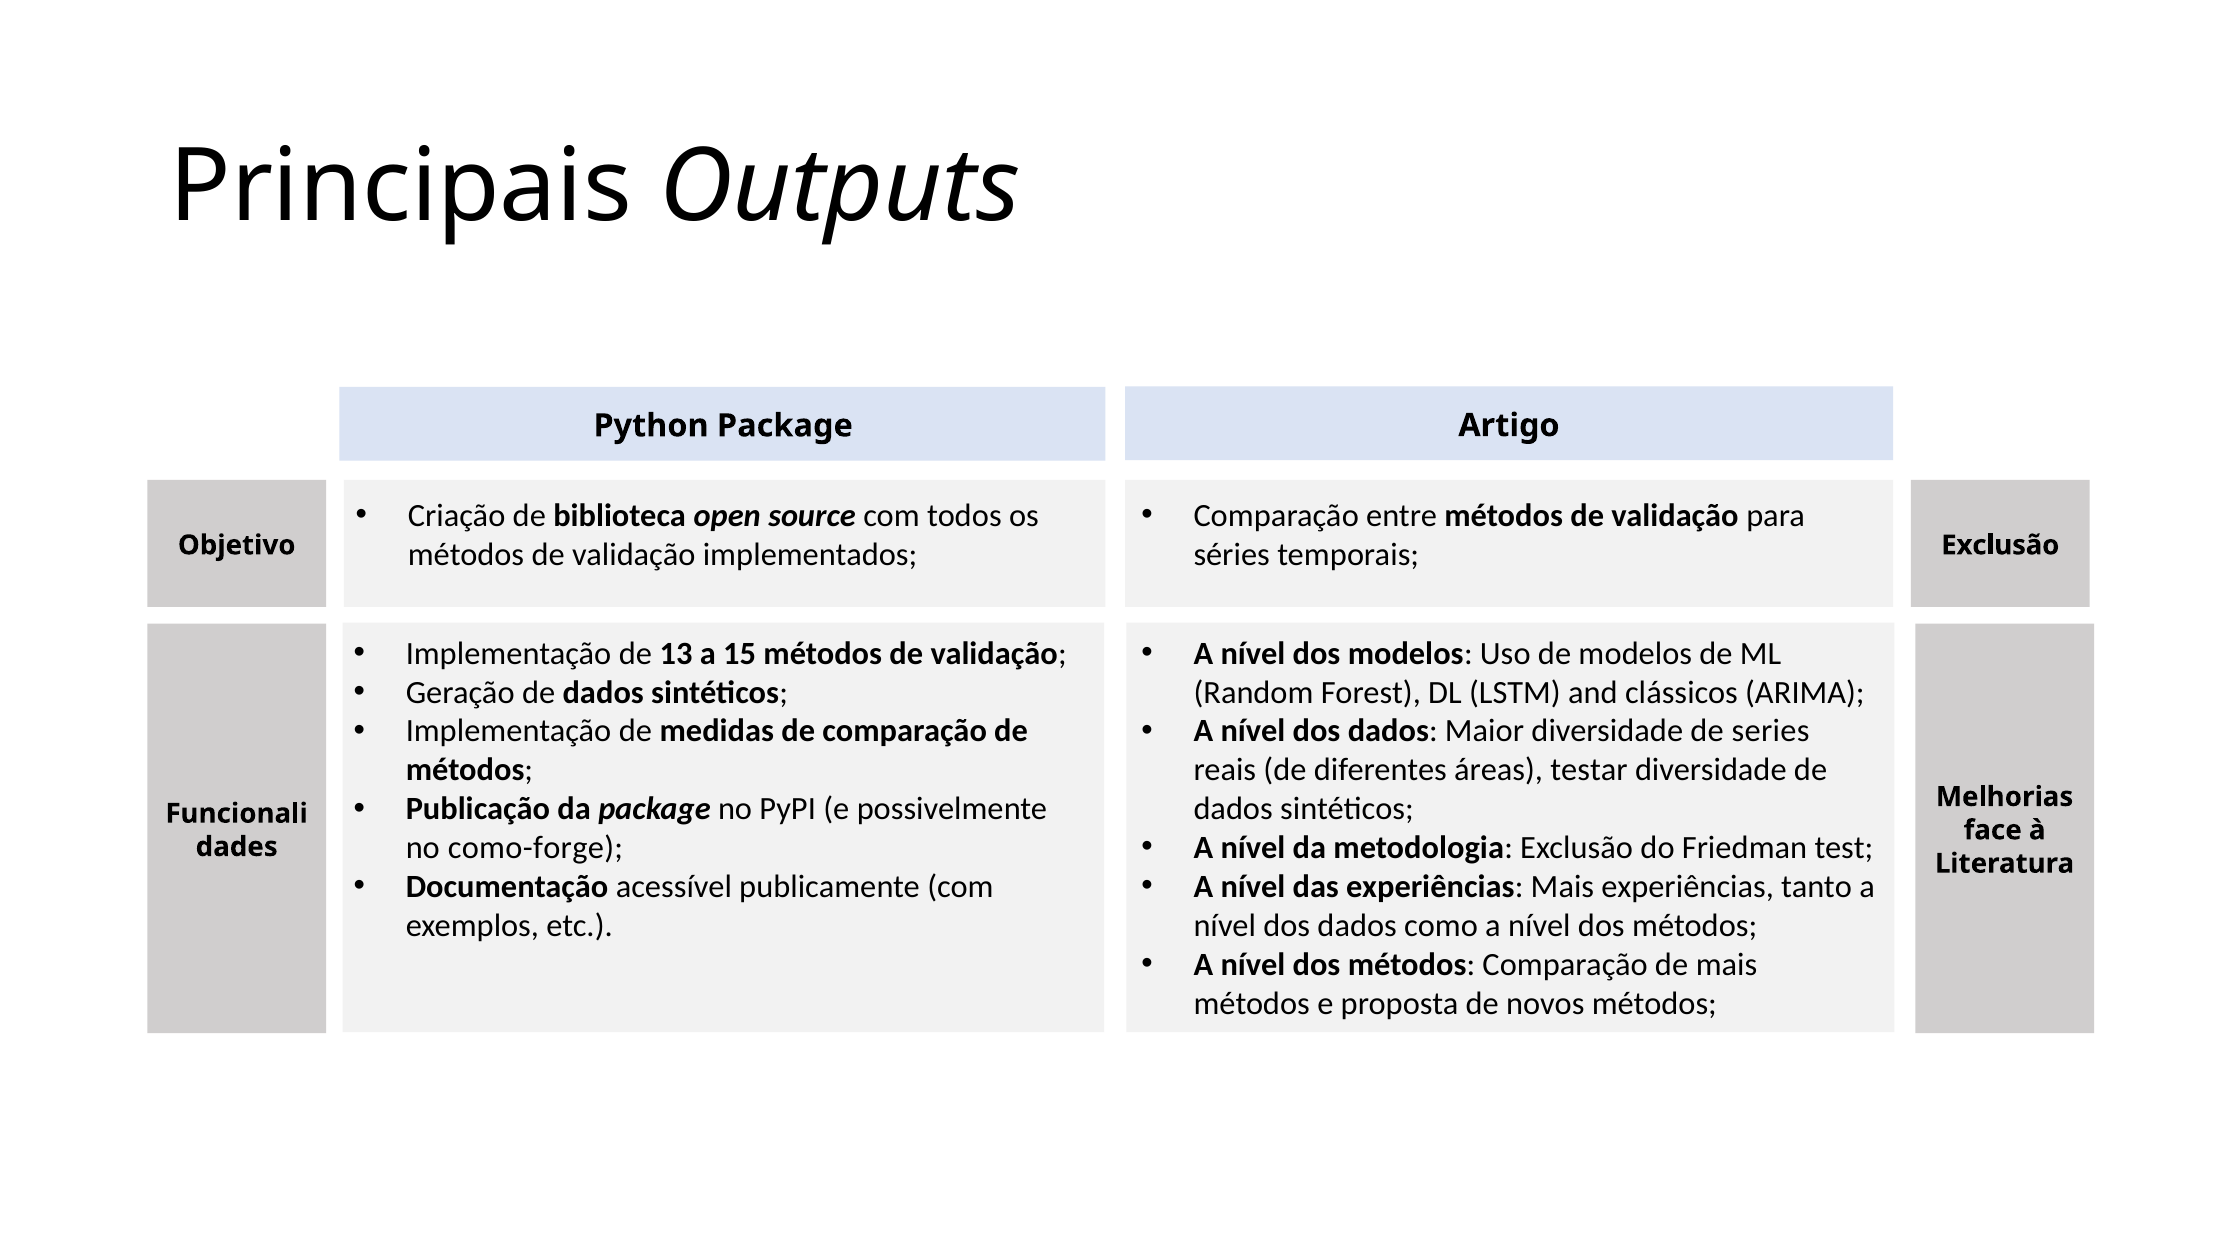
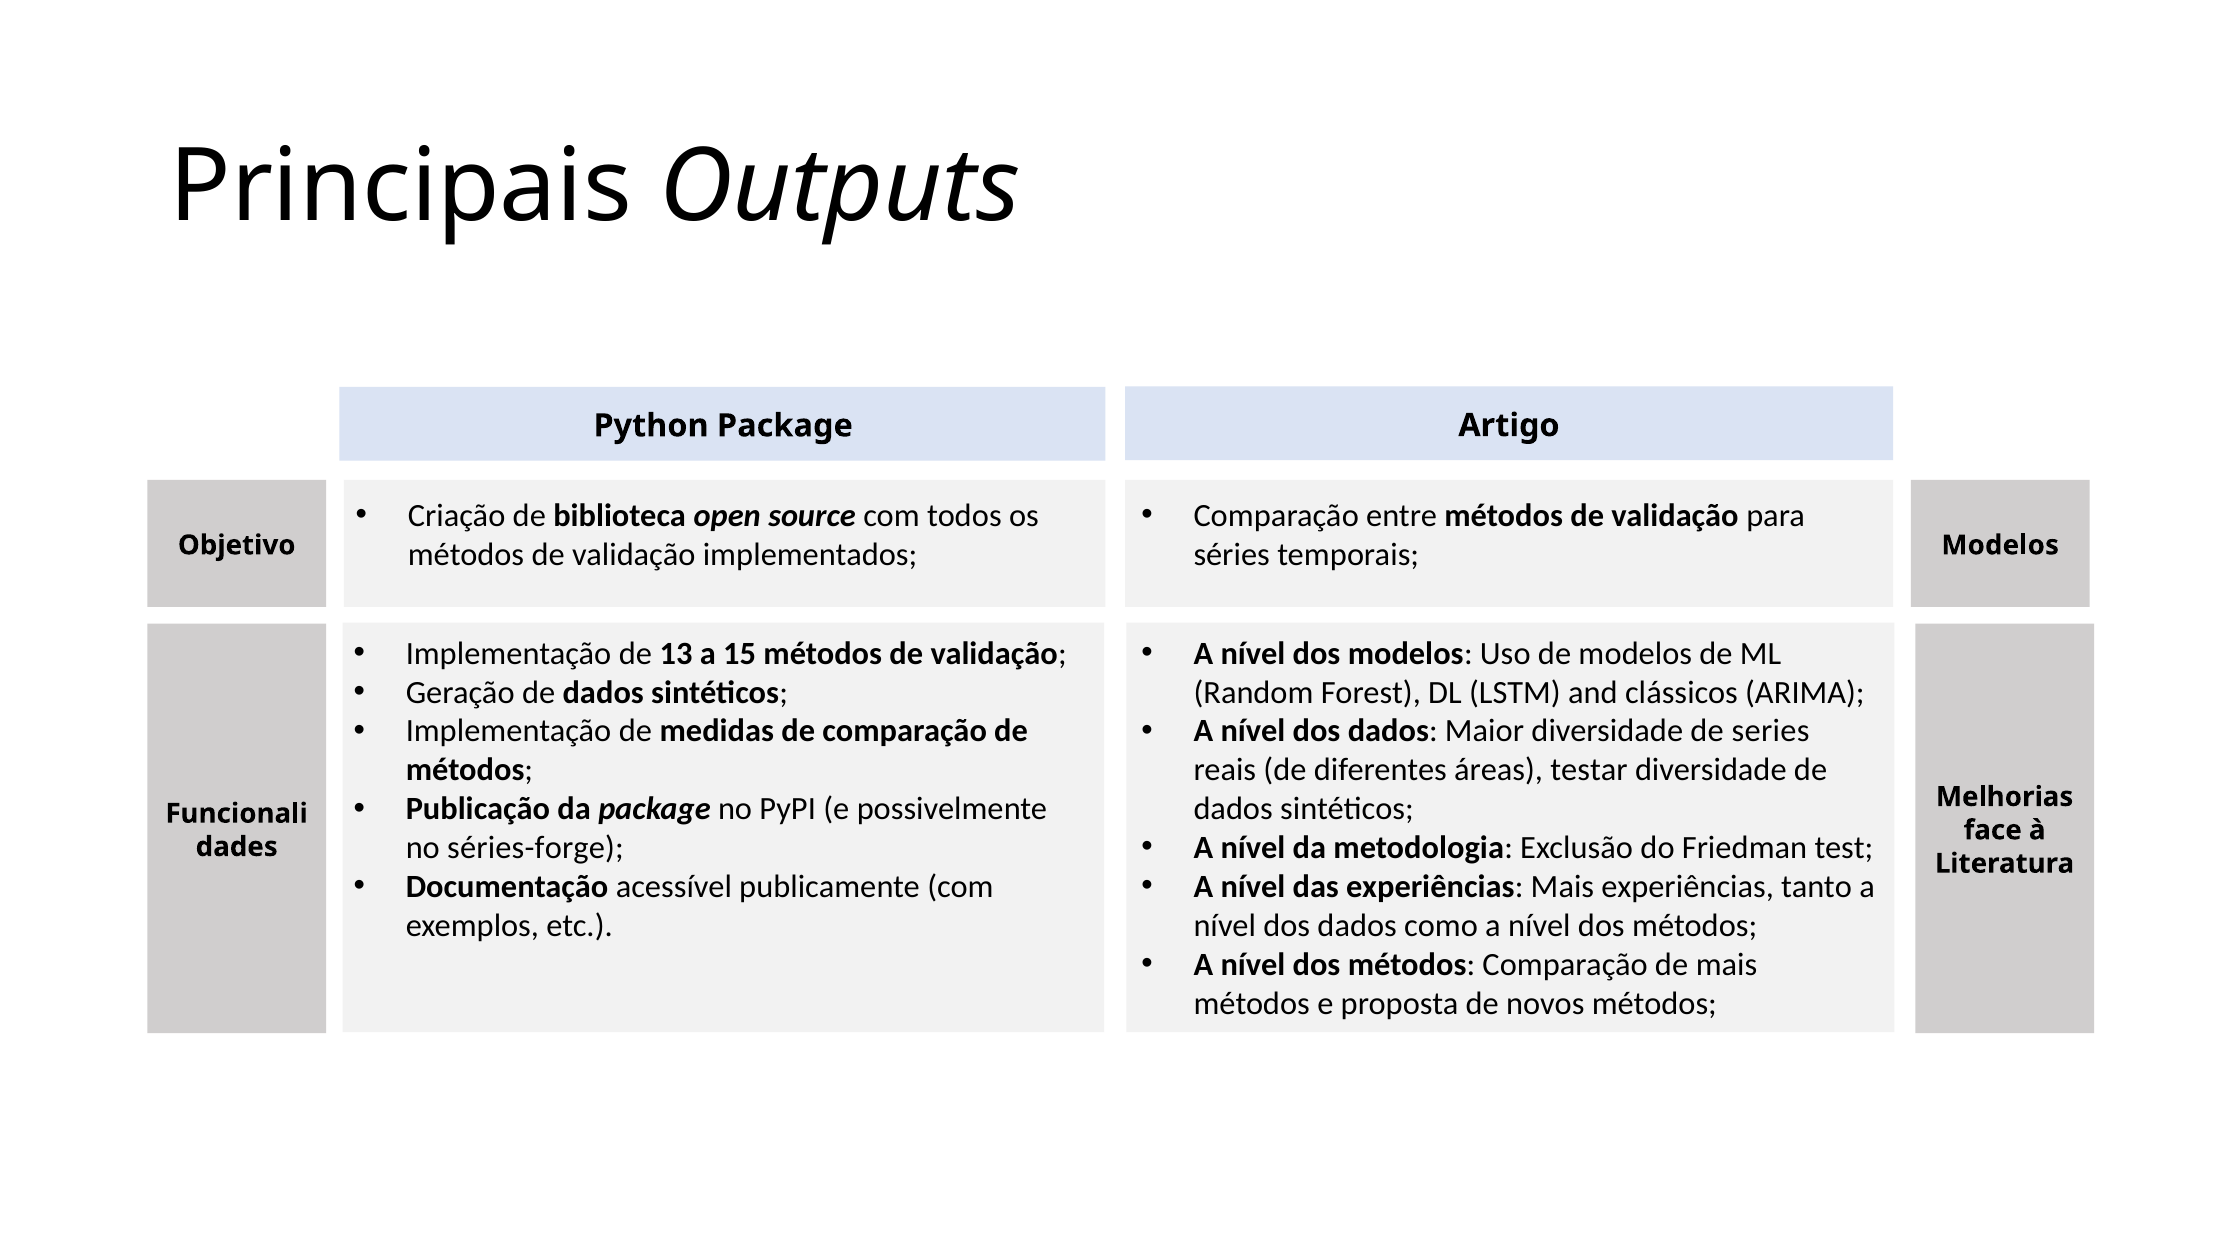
Exclusão: Exclusão -> Modelos (2000, 545)
como-forge: como-forge -> séries-forge (536, 848)
